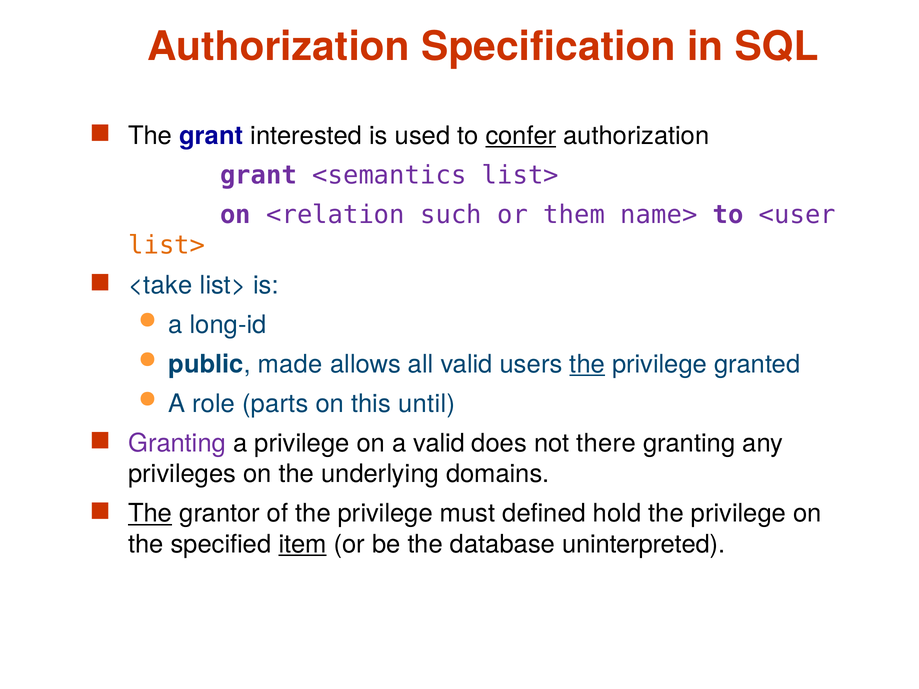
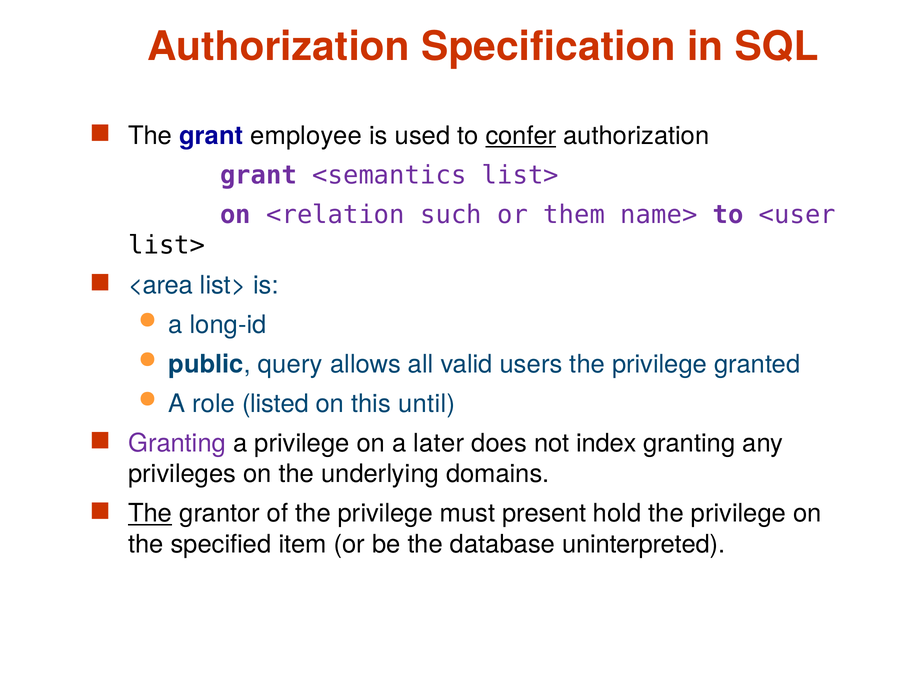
interested: interested -> employee (306, 136)
list> colour: orange -> black (167, 246)
<take: <take -> <area (161, 285)
made: made -> query (290, 364)
the underline: present -> none (587, 364)
parts: parts -> listed (275, 404)
a valid: valid -> later (439, 444)
there: there -> index (606, 444)
defined: defined -> present (544, 514)
item underline: present -> none (303, 544)
